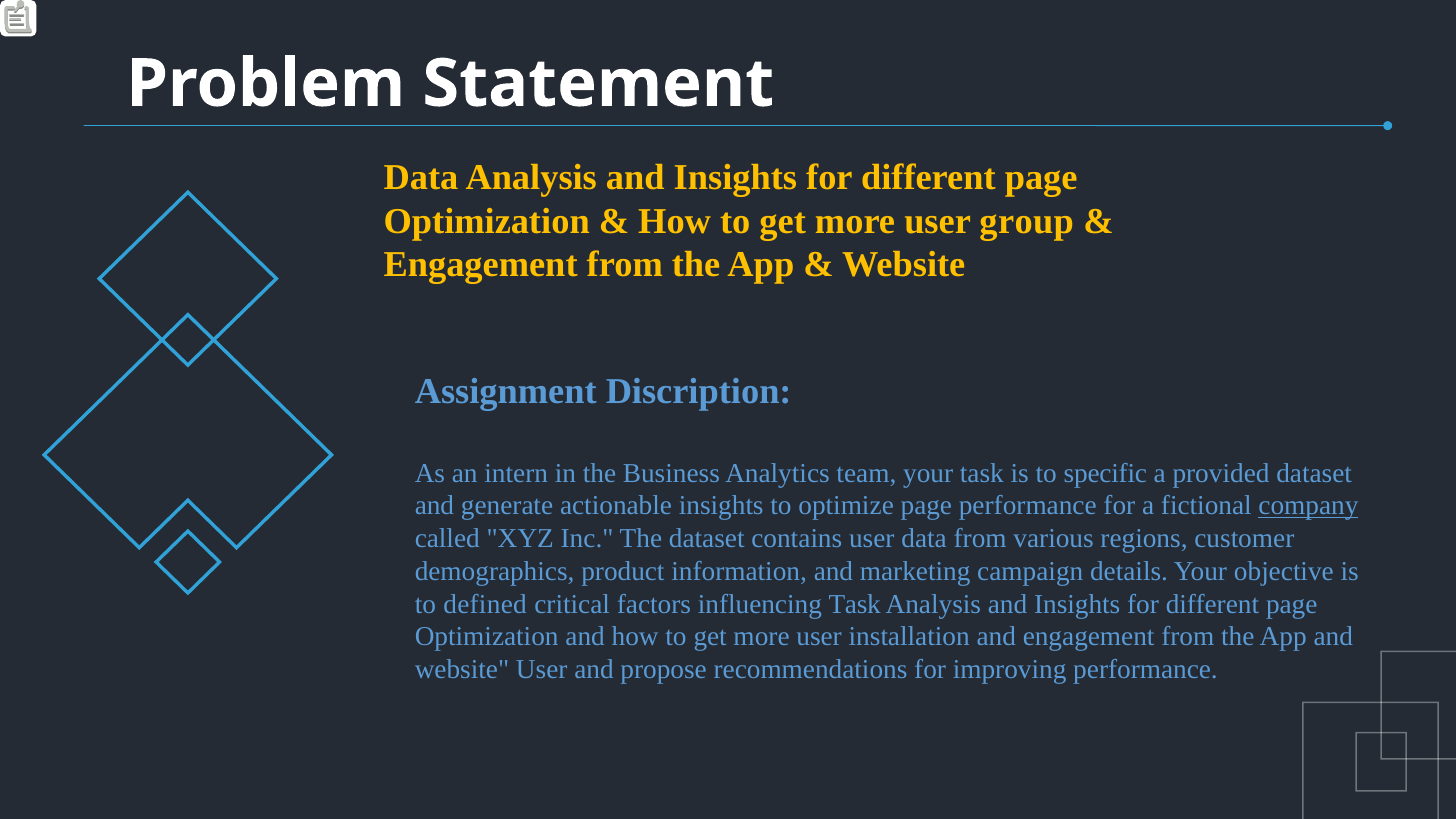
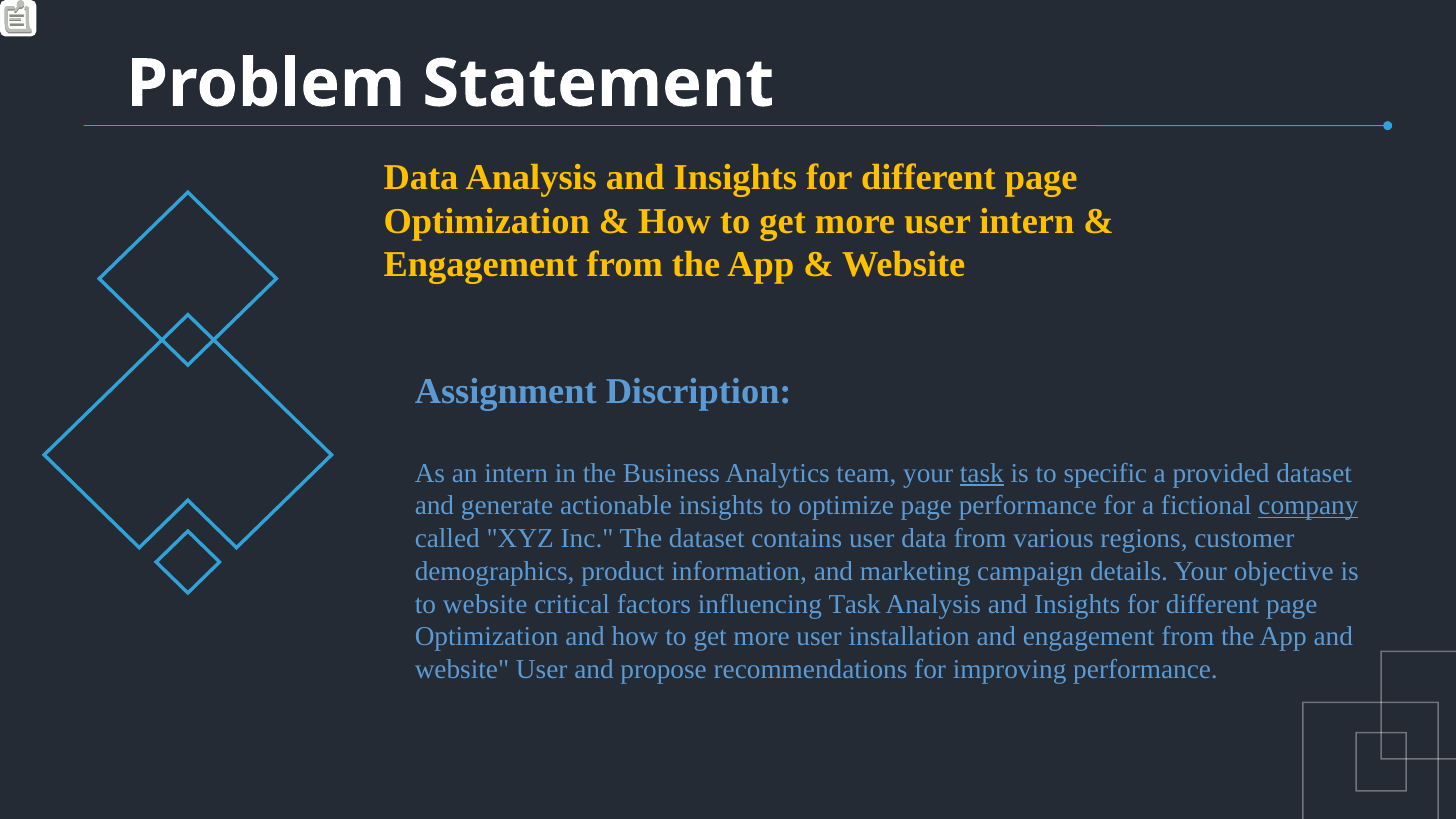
user group: group -> intern (1027, 221)
task underline: none -> present (982, 473)
to defined: defined -> website (485, 604)
